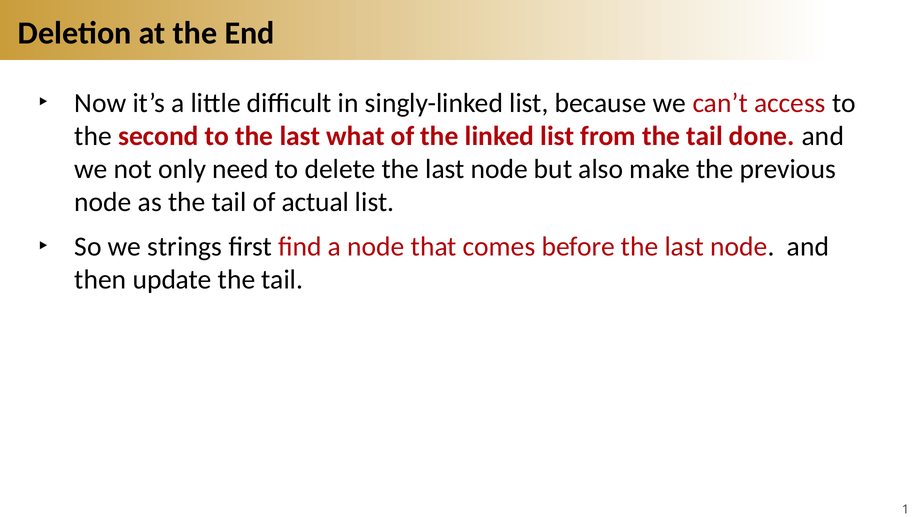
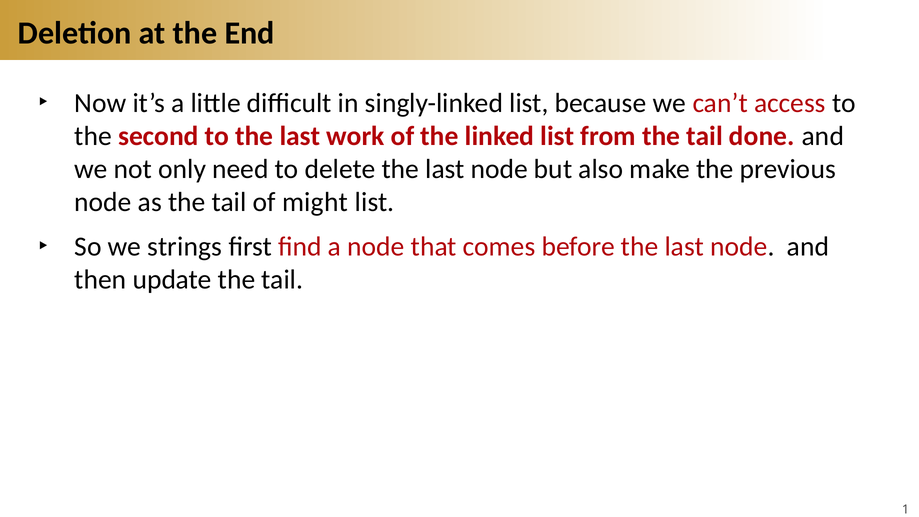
what: what -> work (355, 136)
actual: actual -> might (315, 202)
